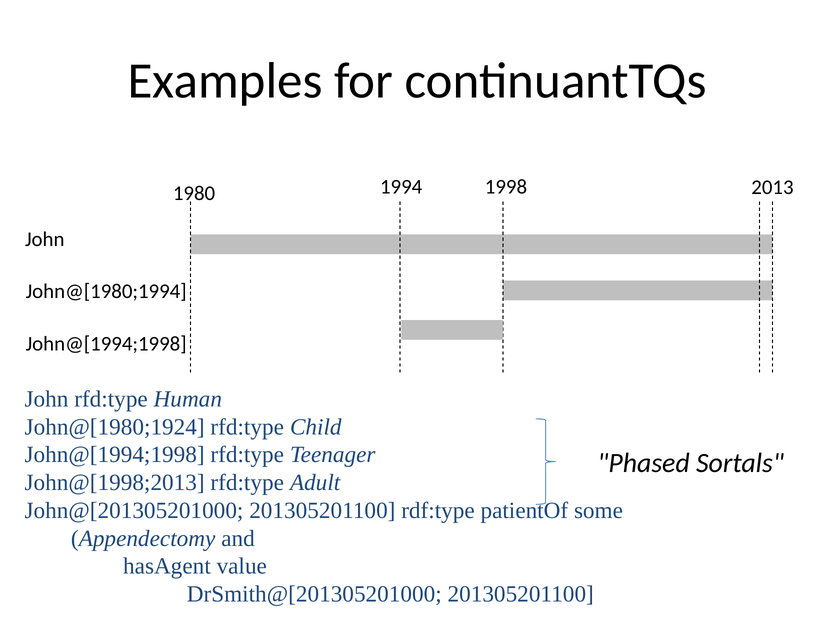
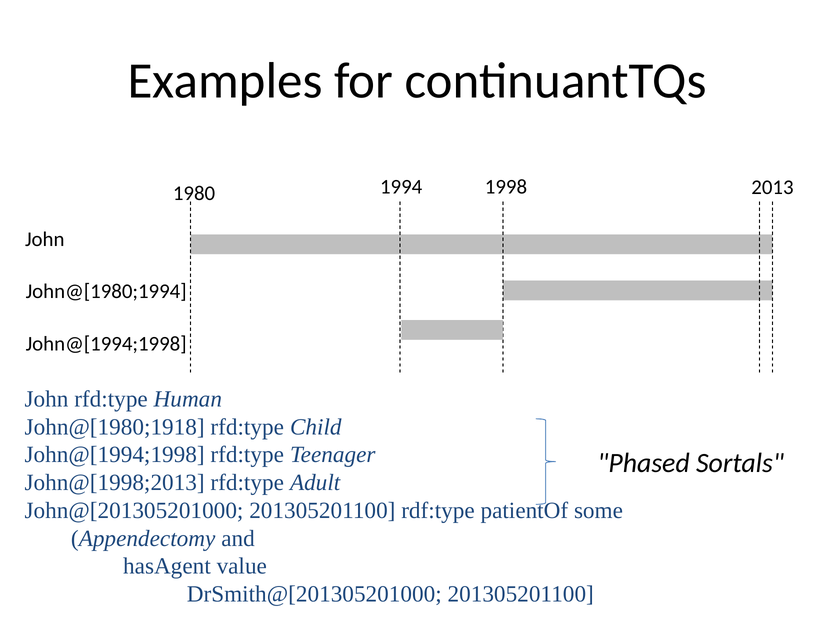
John@[1980;1924: John@[1980;1924 -> John@[1980;1918 (115, 426)
